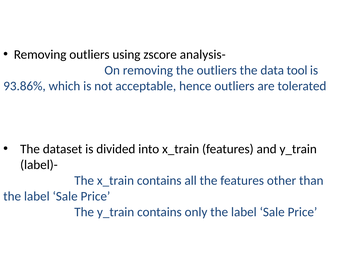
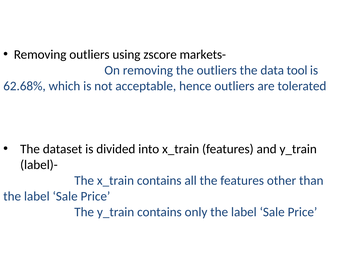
analysis-: analysis- -> markets- (203, 55)
93.86%: 93.86% -> 62.68% (25, 86)
